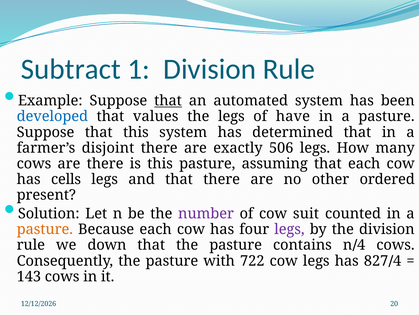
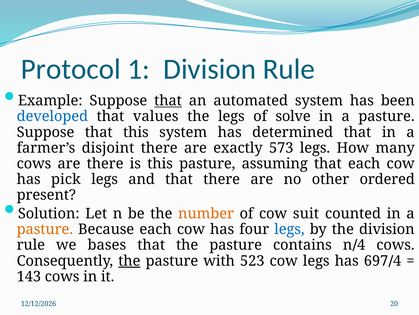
Subtract: Subtract -> Protocol (71, 69)
have: have -> solve (293, 116)
506: 506 -> 573 (281, 148)
cells: cells -> pick (66, 179)
number colour: purple -> orange (206, 213)
legs colour: purple -> blue (289, 229)
down: down -> bases (107, 245)
the underline: none -> present (129, 260)
722: 722 -> 523 (252, 260)
827: 827 -> 697 (376, 260)
